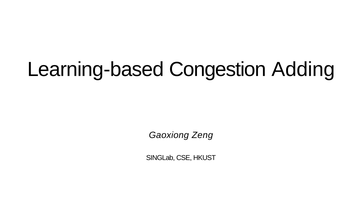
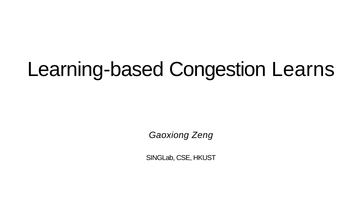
Adding: Adding -> Learns (303, 69)
